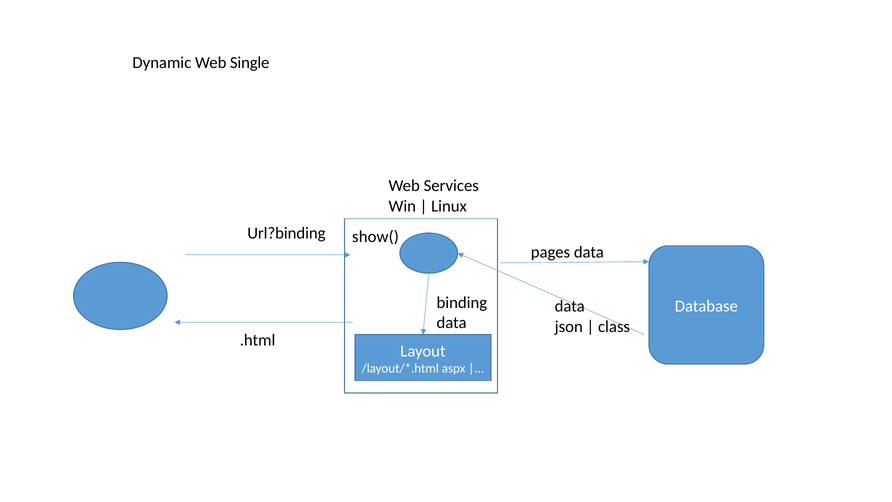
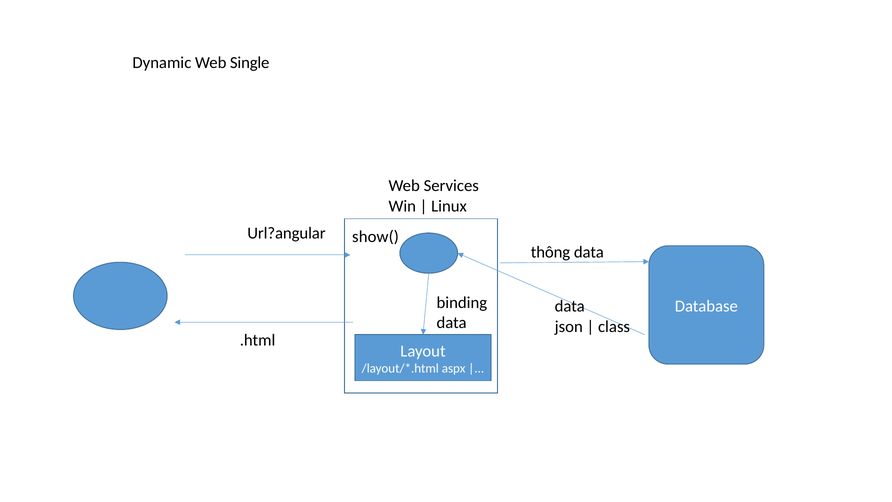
Url?binding: Url?binding -> Url?angular (286, 233)
pages: pages -> thông (550, 252)
